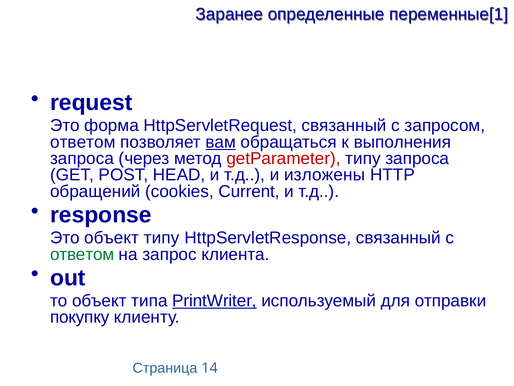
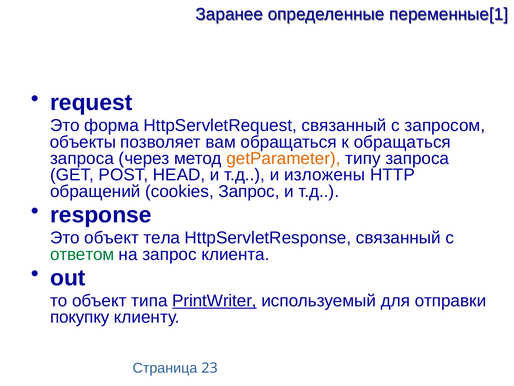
ответом: ответом -> объекты (83, 142)
вам underline: present -> none (221, 142)
к выполнения: выполнения -> обращаться (402, 142)
getParameter colour: red -> orange (283, 158)
cookies Current: Current -> Запрос (249, 191)
объект типу: типу -> тела (162, 238)
14: 14 -> 23 (210, 368)
